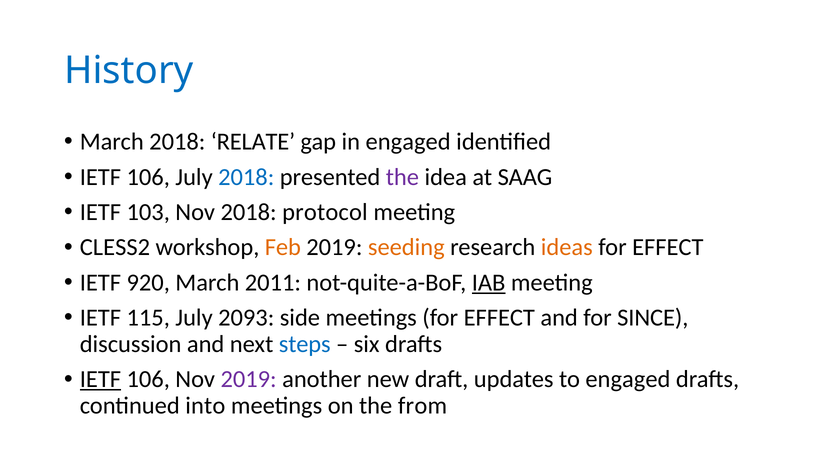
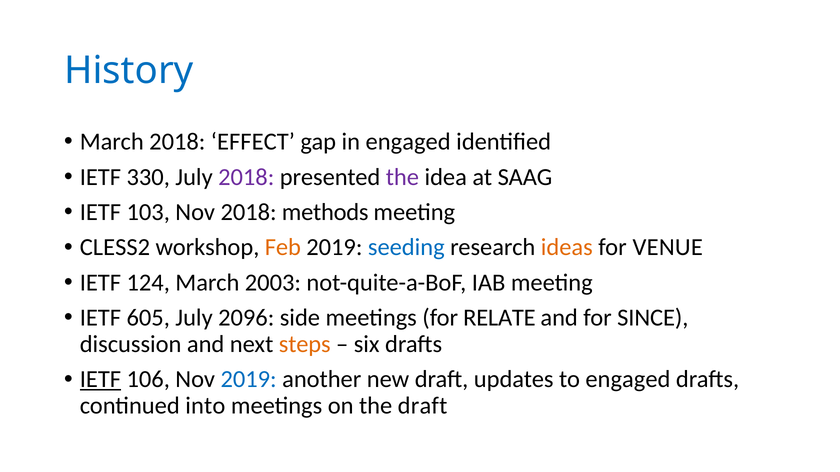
RELATE: RELATE -> EFFECT (253, 142)
106: 106 -> 330 (148, 177)
2018 colour: blue -> purple (246, 177)
protocol: protocol -> methods (325, 212)
seeding colour: orange -> blue (406, 248)
EFFECT: EFFECT -> VENUE (668, 248)
920: 920 -> 124 (148, 283)
2011: 2011 -> 2003 (273, 283)
IAB underline: present -> none (489, 283)
115: 115 -> 605 (148, 318)
2093: 2093 -> 2096 (246, 318)
meetings for EFFECT: EFFECT -> RELATE (499, 318)
steps colour: blue -> orange (305, 345)
2019 colour: purple -> blue (249, 380)
the from: from -> draft (423, 406)
